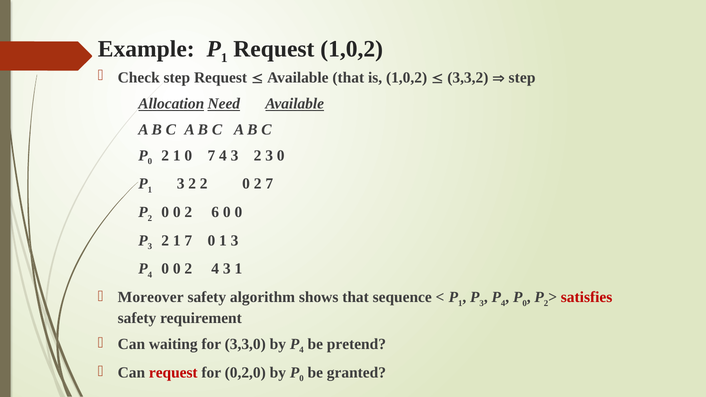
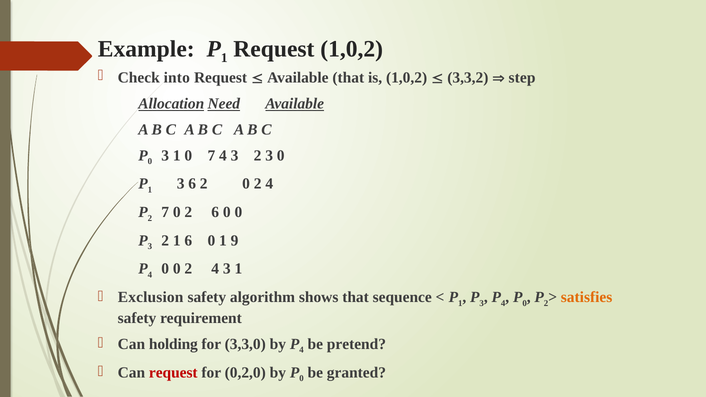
Check step: step -> into (177, 78)
2: 2 -> 3 (165, 156)
1 3 2: 2 -> 6 (192, 184)
2 0 2 7: 7 -> 4 (269, 184)
0: 0 -> 7 (165, 212)
1 7: 7 -> 6 (188, 241)
0 1 3: 3 -> 9 (235, 241)
Moreover: Moreover -> Exclusion (151, 297)
satisfies colour: red -> orange (587, 297)
waiting: waiting -> holding (173, 344)
